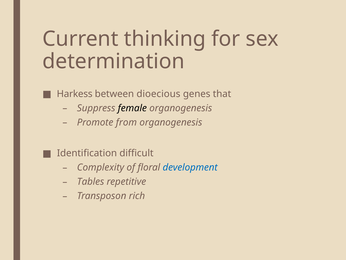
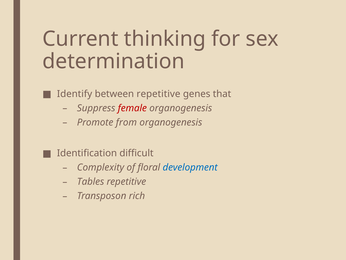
Harkess: Harkess -> Identify (75, 94)
between dioecious: dioecious -> repetitive (158, 94)
female colour: black -> red (132, 108)
